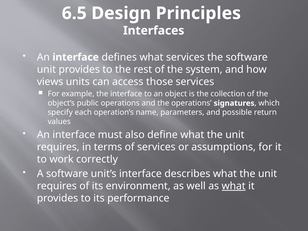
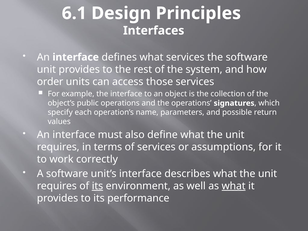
6.5: 6.5 -> 6.1 (74, 13)
views: views -> order (50, 82)
its underline: none -> present (97, 186)
